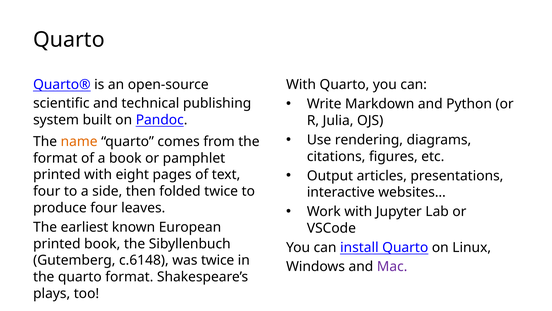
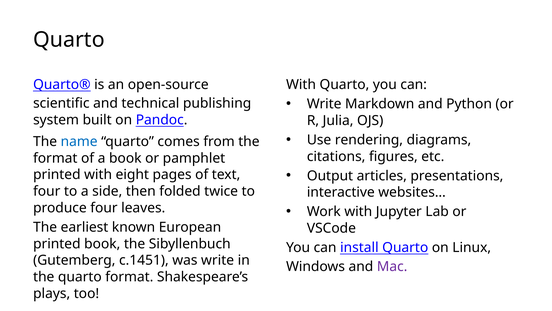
name colour: orange -> blue (79, 141)
c.6148: c.6148 -> c.1451 (144, 260)
was twice: twice -> write (218, 260)
